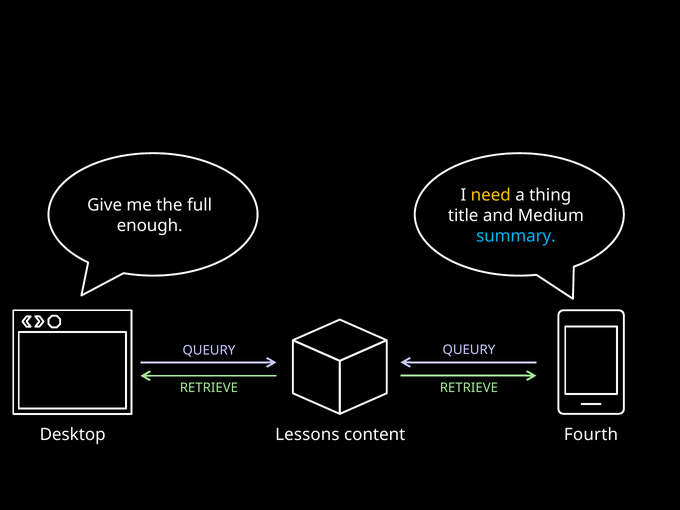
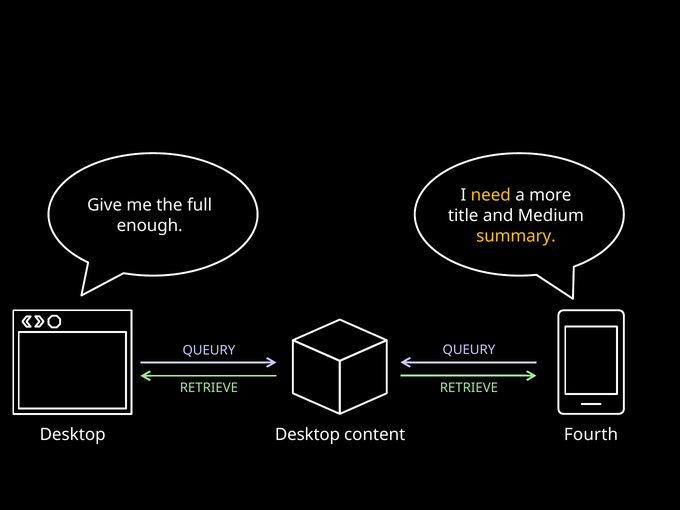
thing: thing -> more (550, 195)
summary colour: light blue -> yellow (516, 236)
Lessons: Lessons -> Desktop (308, 434)
